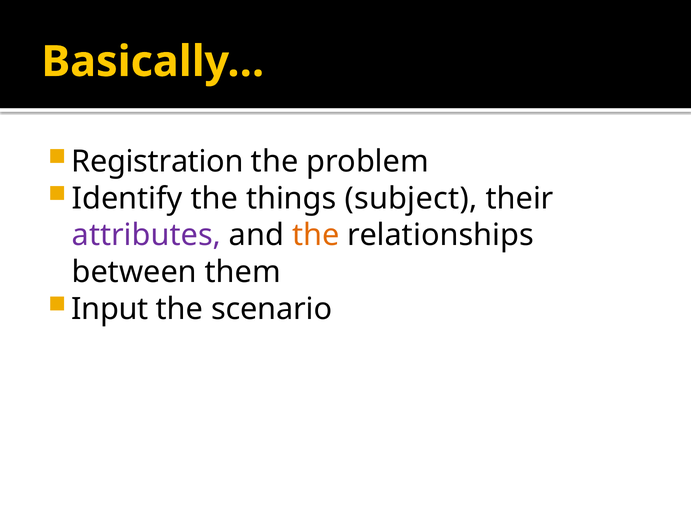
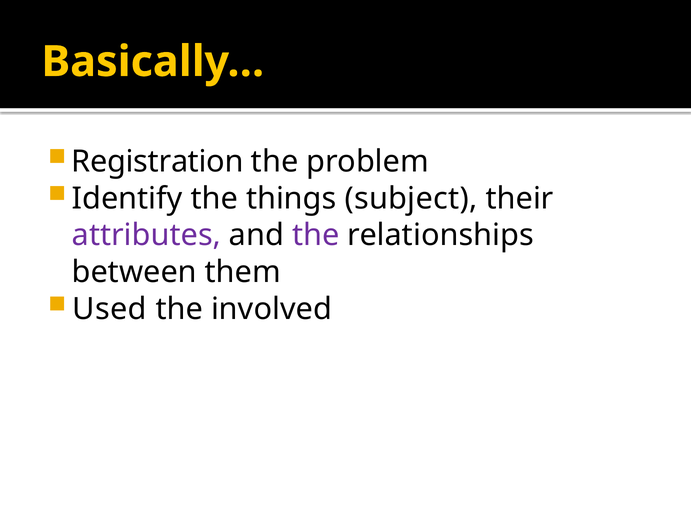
the colour: orange -> purple (316, 235)
Input: Input -> Used (110, 309)
scenario: scenario -> involved (272, 309)
